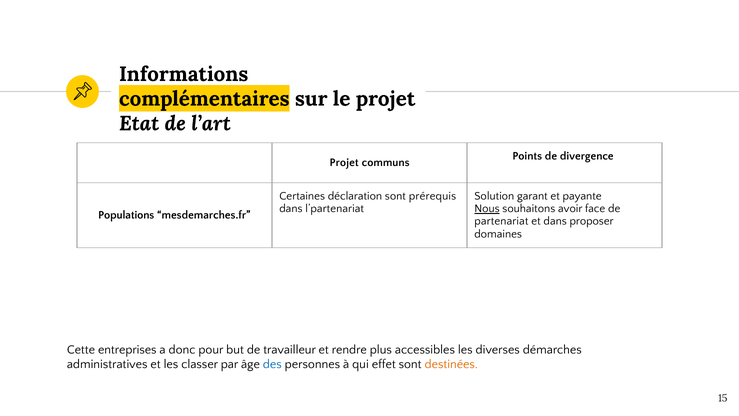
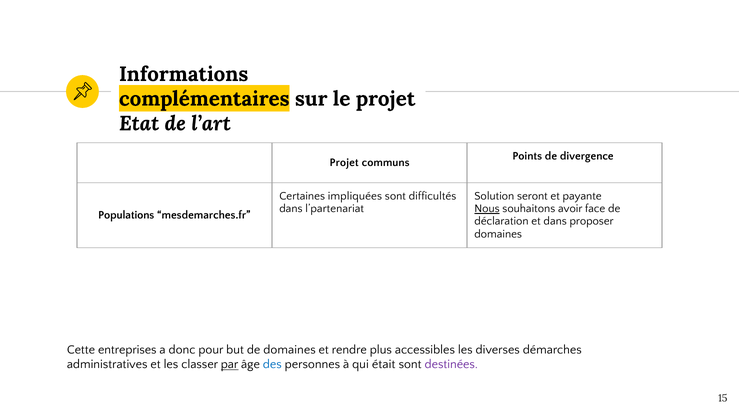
déclaration: déclaration -> impliquées (355, 196)
prérequis: prérequis -> difficultés (433, 196)
garant: garant -> seront (532, 196)
partenariat: partenariat -> déclaration (501, 221)
de travailleur: travailleur -> domaines (290, 349)
par underline: none -> present (230, 364)
effet: effet -> était (384, 364)
destinées colour: orange -> purple (451, 364)
